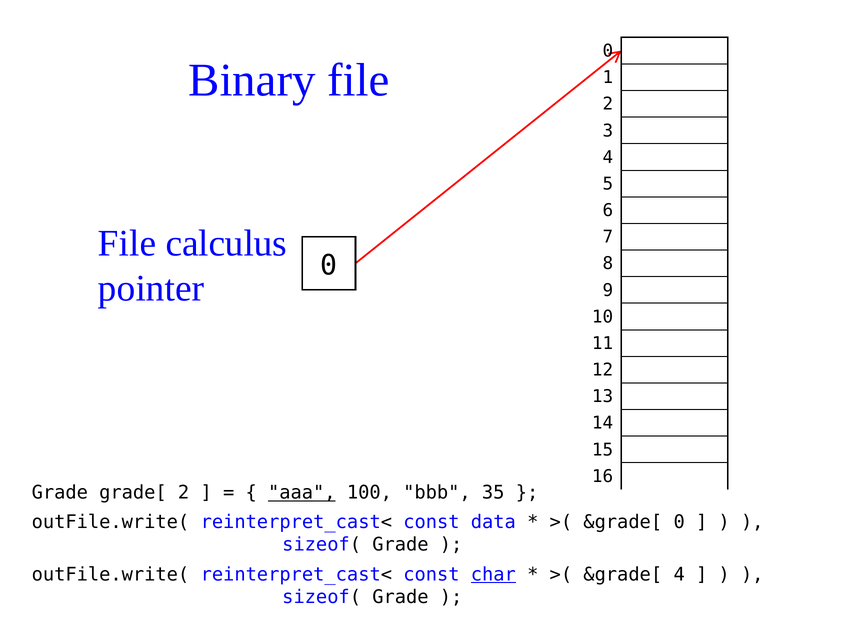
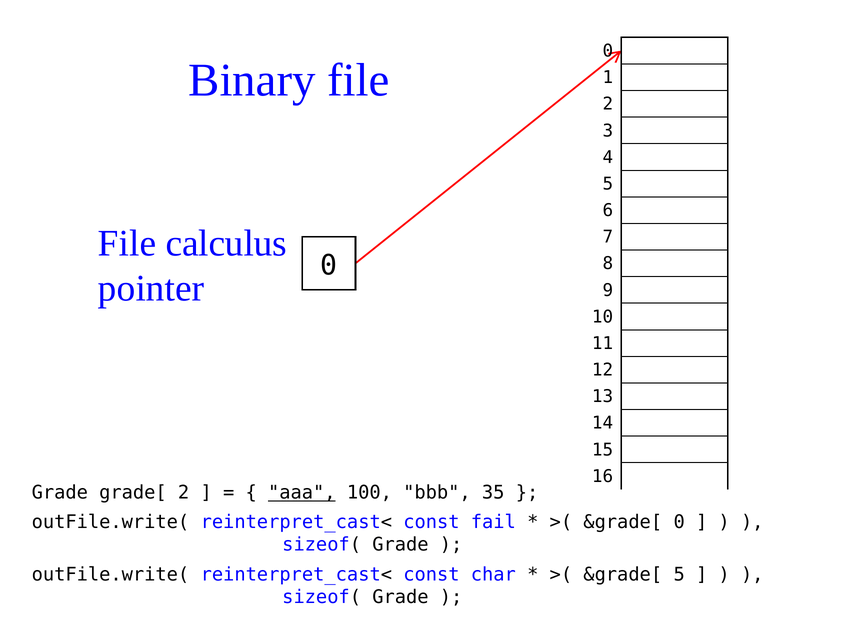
data: data -> fail (493, 522)
char underline: present -> none (493, 574)
&grade[ 4: 4 -> 5 (679, 574)
